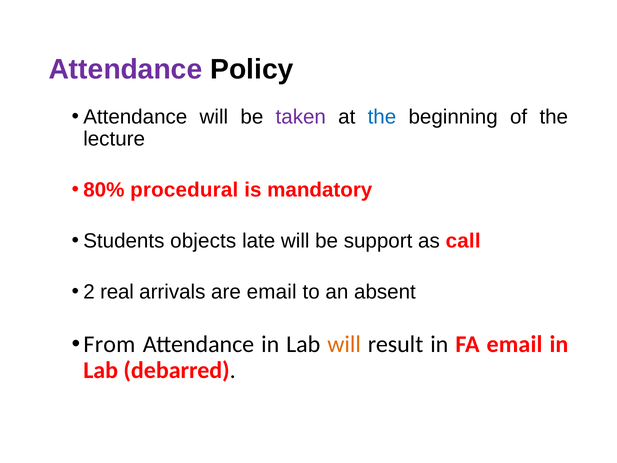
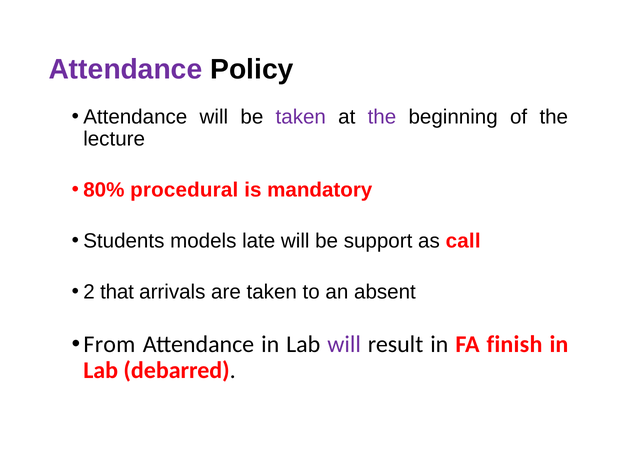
the colour: blue -> purple (382, 117)
objects: objects -> models (203, 241)
real: real -> that (117, 292)
are email: email -> taken (272, 292)
will colour: orange -> purple (344, 344)
FA email: email -> finish (514, 344)
